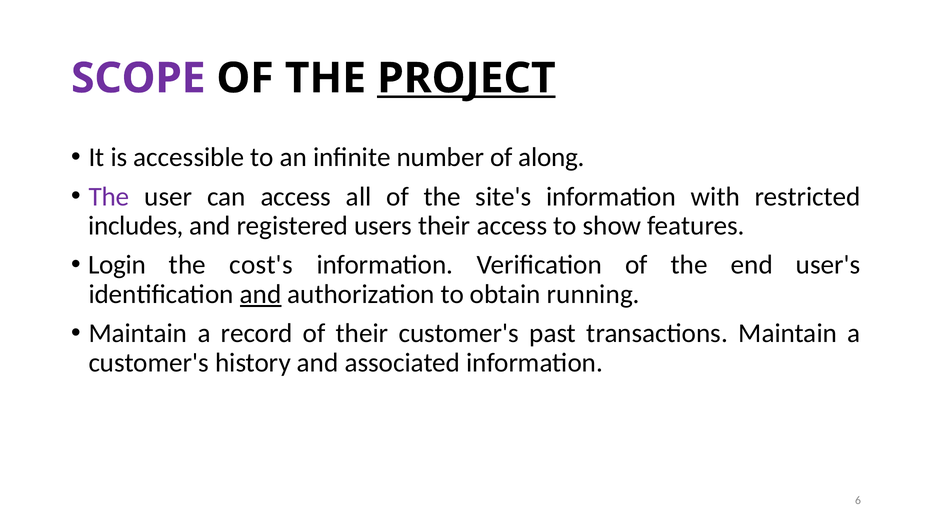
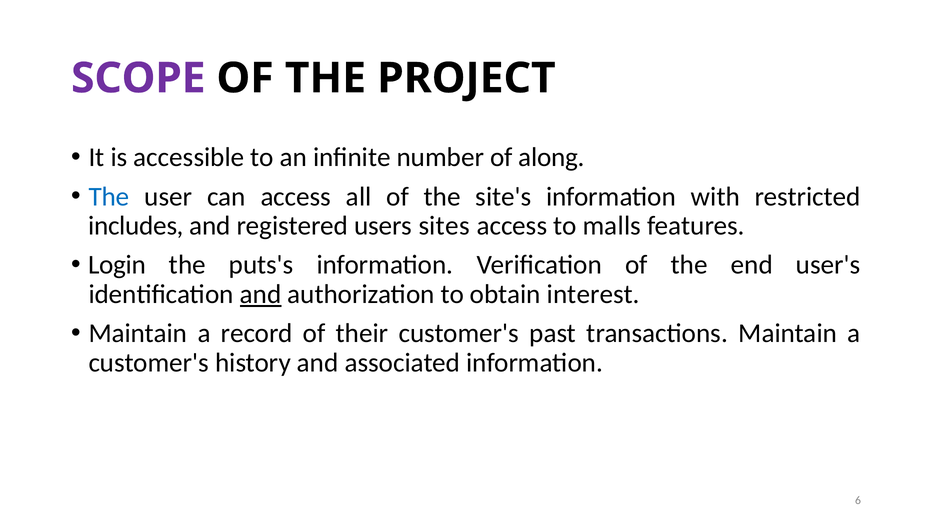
PROJECT underline: present -> none (466, 78)
The colour: purple -> blue (109, 197)
users their: their -> sites (444, 226)
show: show -> malls (612, 226)
cost's: cost's -> puts's (261, 265)
running: running -> interest (593, 294)
